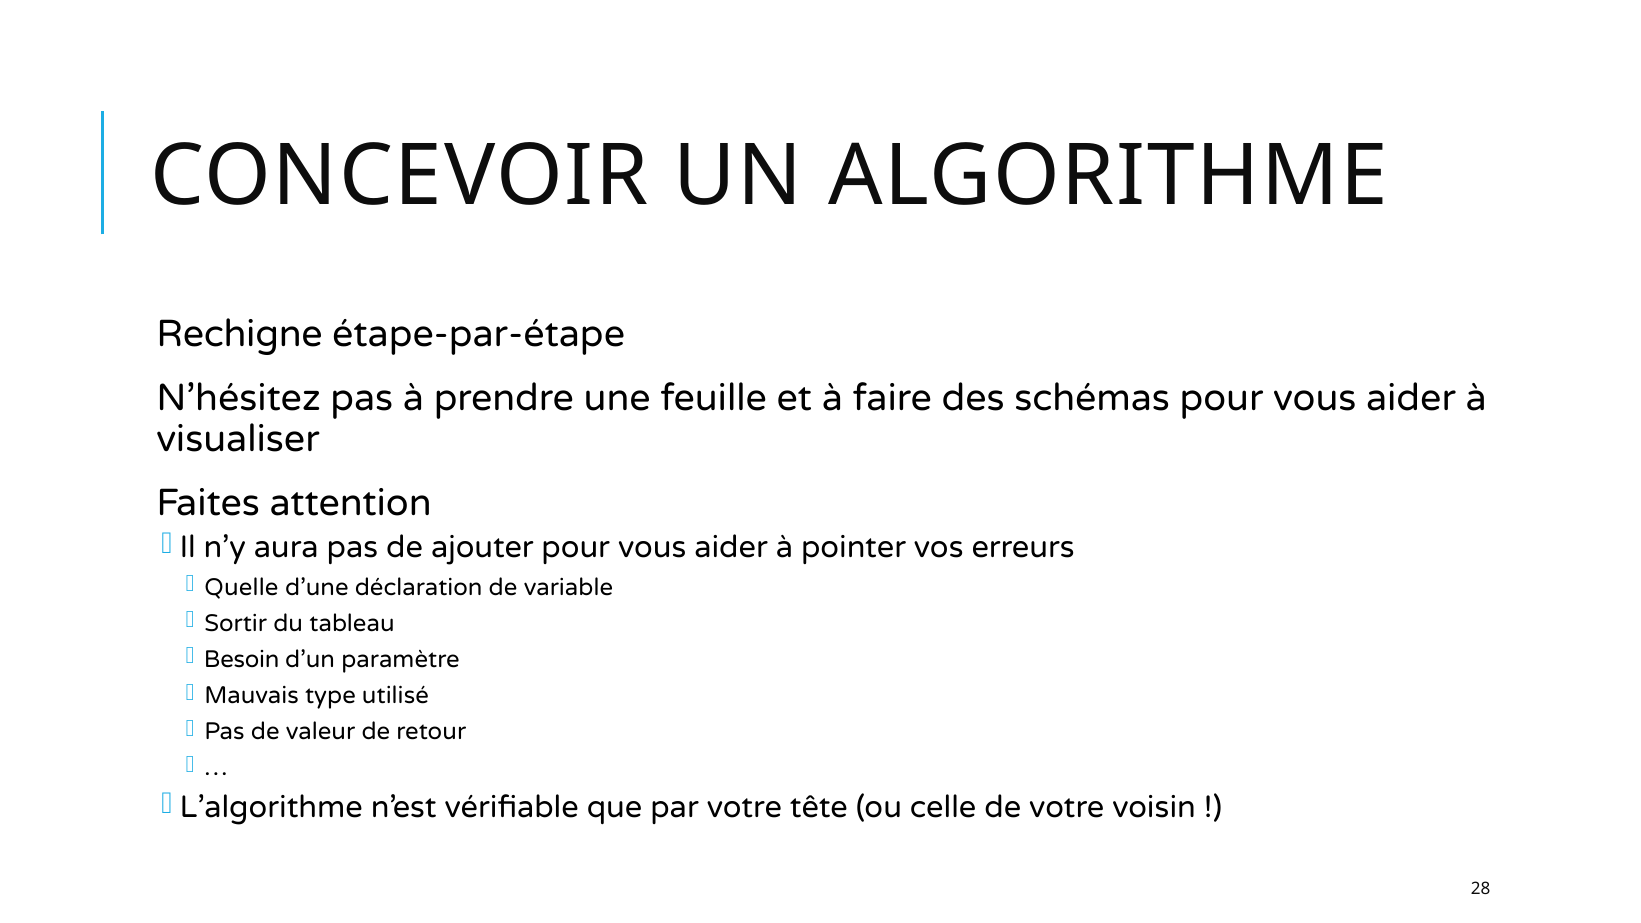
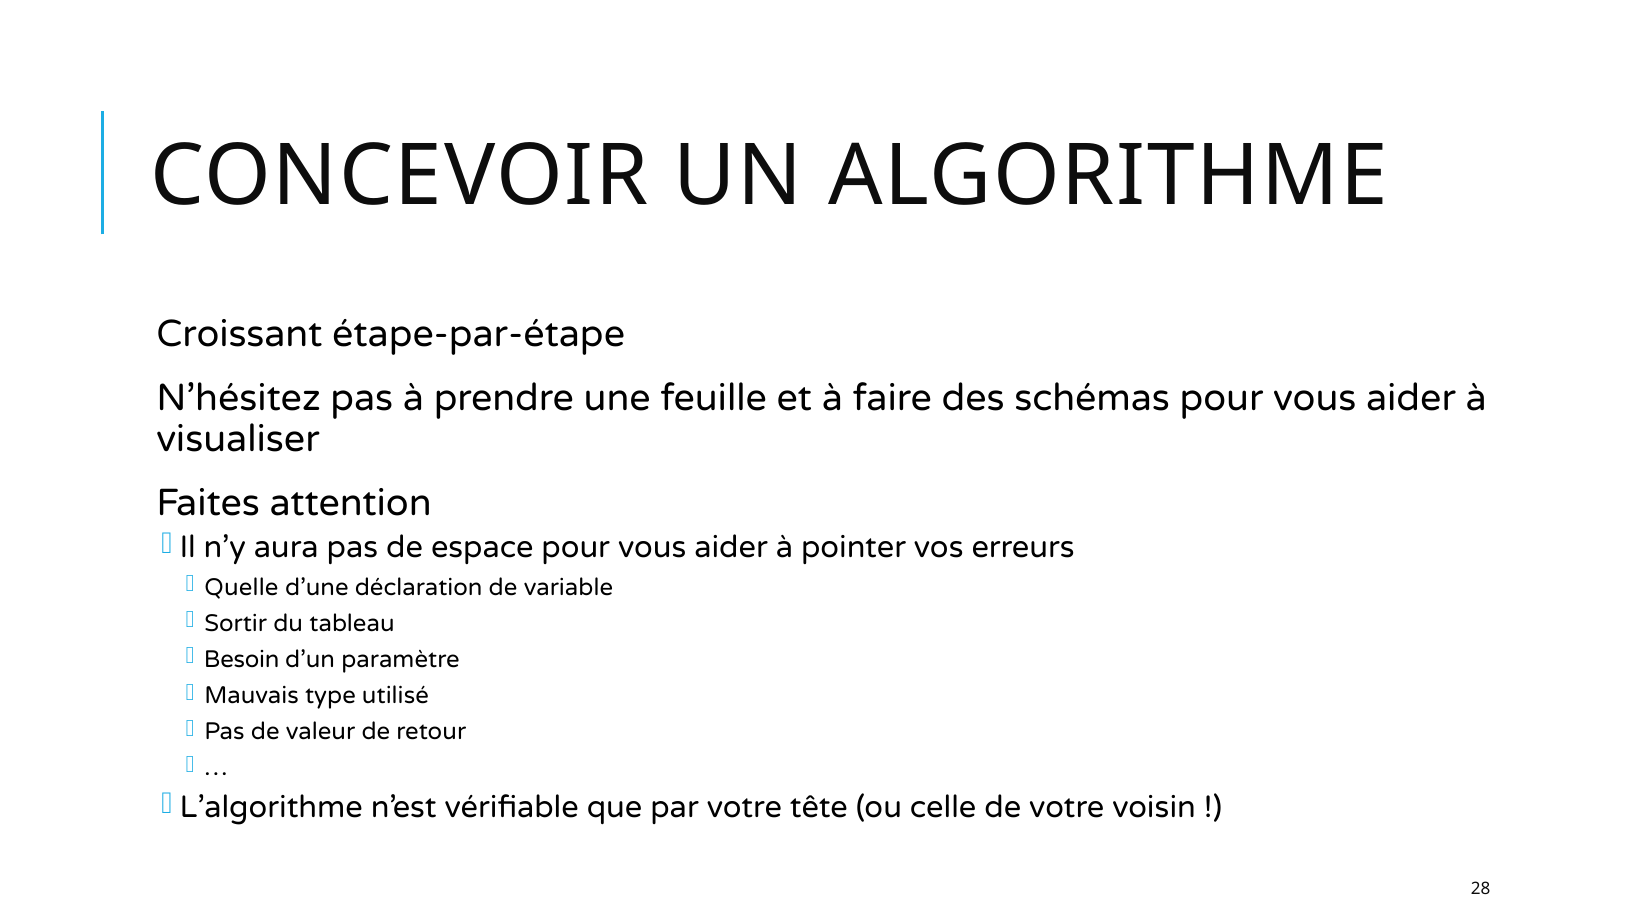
Rechigne: Rechigne -> Croissant (239, 334)
ajouter: ajouter -> espace (482, 547)
